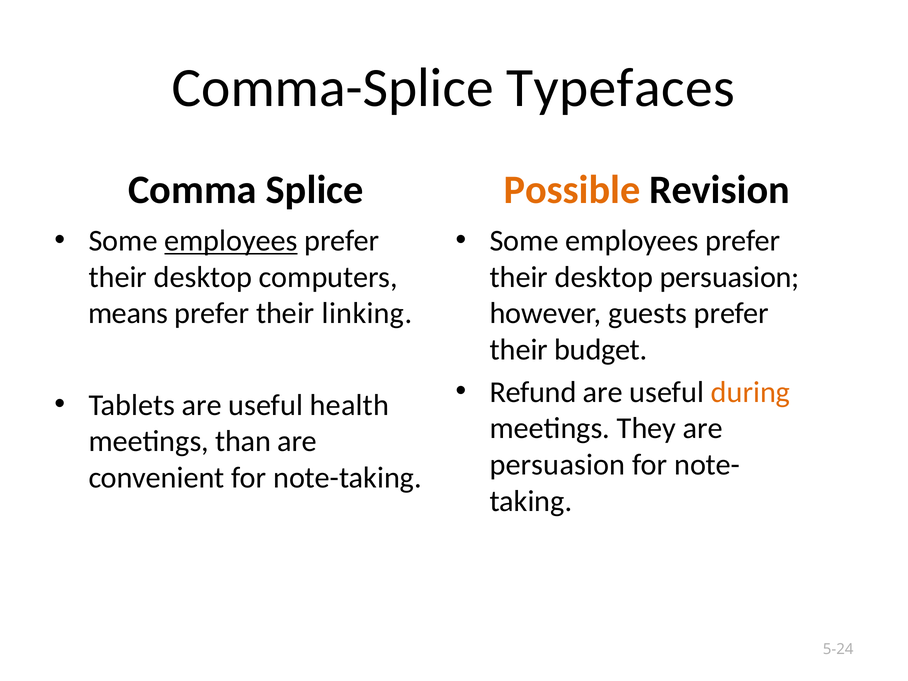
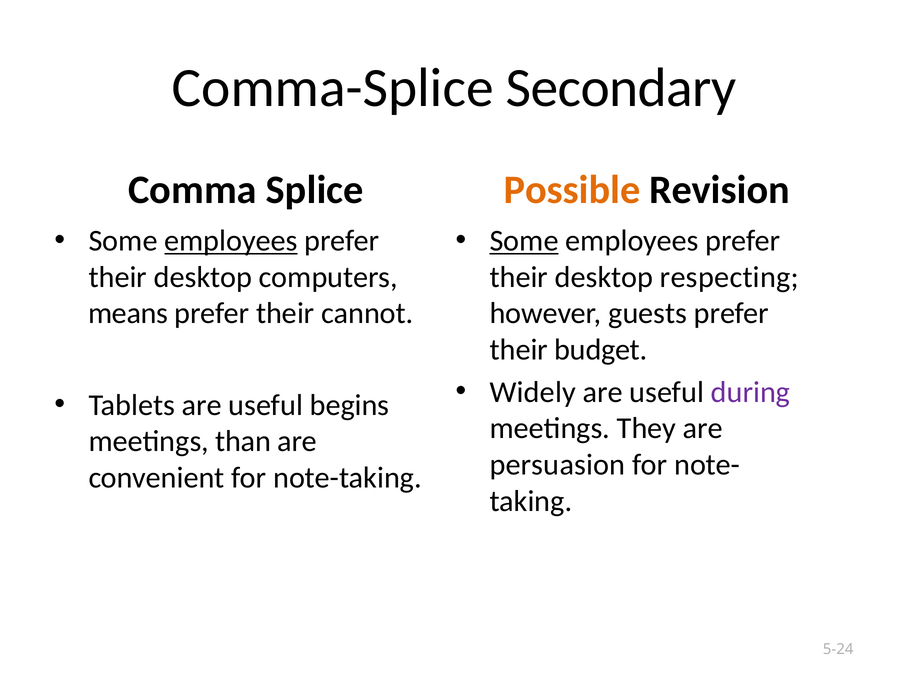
Typefaces: Typefaces -> Secondary (621, 88)
Some underline: none -> present (524, 241)
desktop persuasion: persuasion -> respecting (729, 277)
linking: linking -> cannot (367, 313)
Refund: Refund -> Widely (533, 392)
during colour: orange -> purple (751, 392)
health: health -> begins (350, 405)
